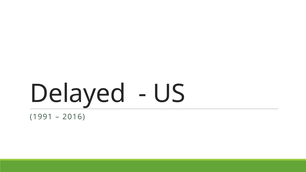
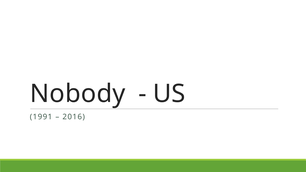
Delayed: Delayed -> Nobody (78, 94)
